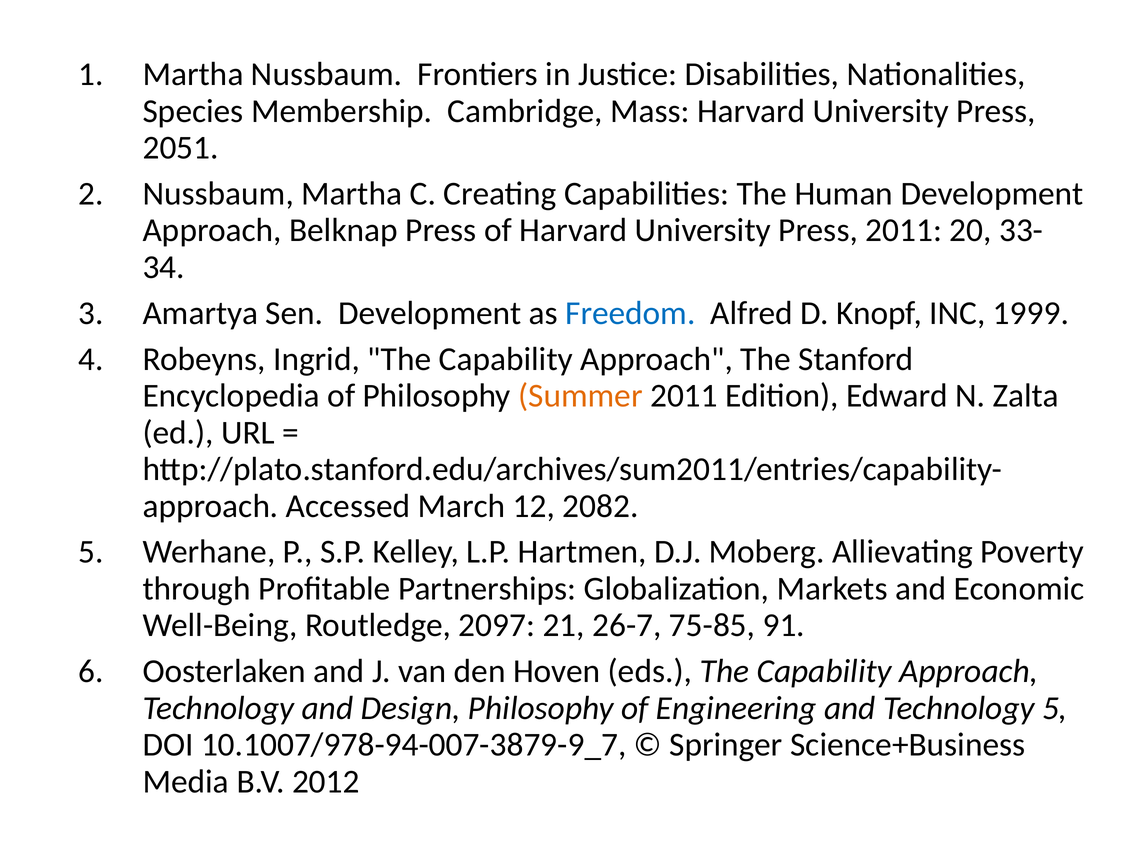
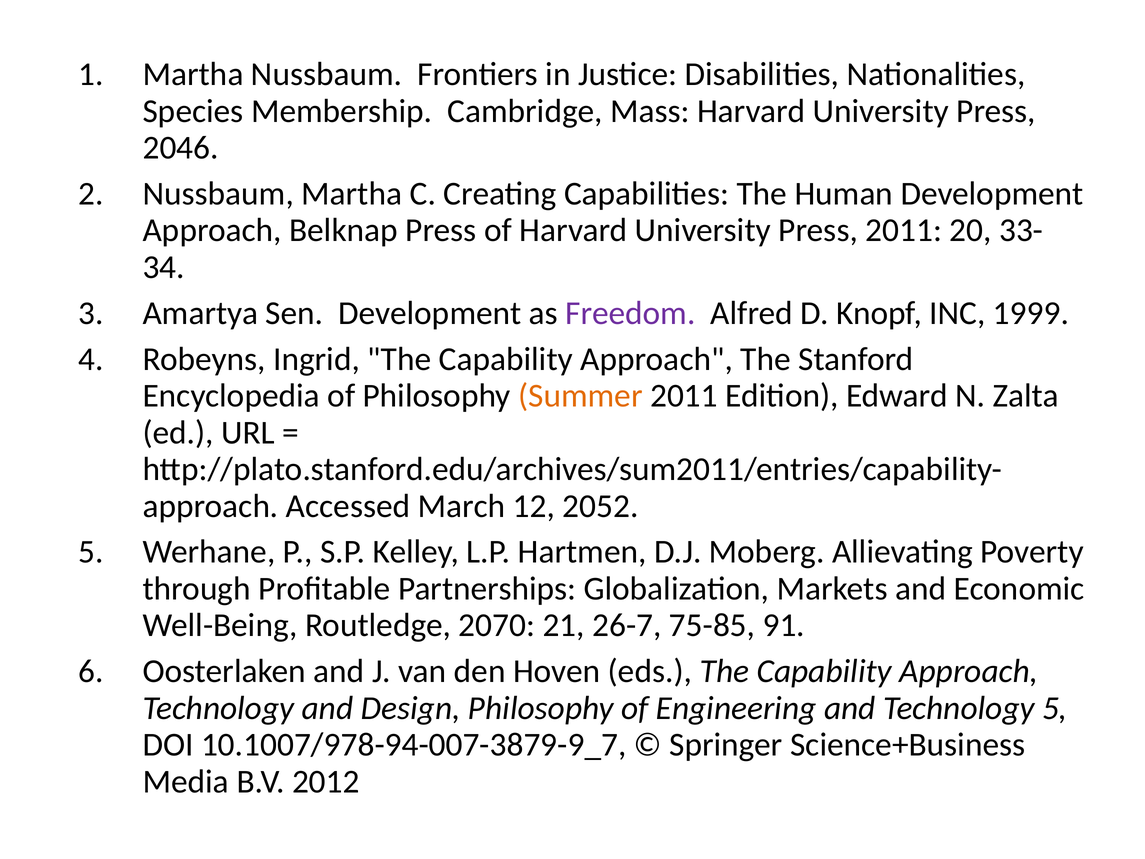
2051: 2051 -> 2046 (181, 148)
Freedom colour: blue -> purple (630, 313)
2082: 2082 -> 2052 (600, 506)
2097: 2097 -> 2070 (497, 625)
